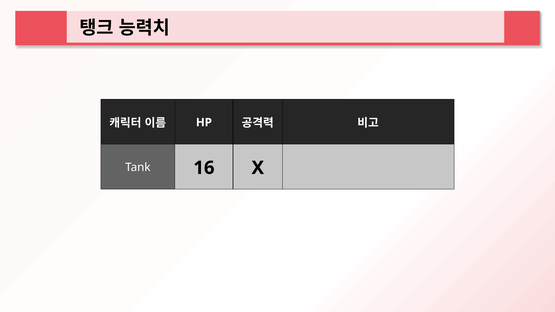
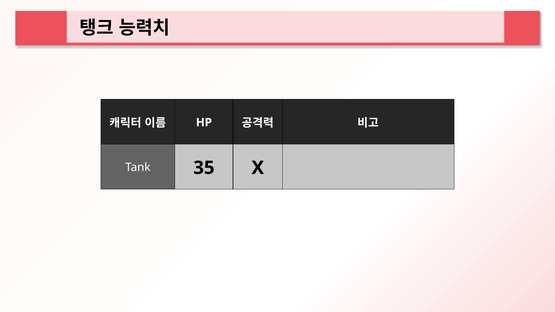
16: 16 -> 35 (204, 168)
